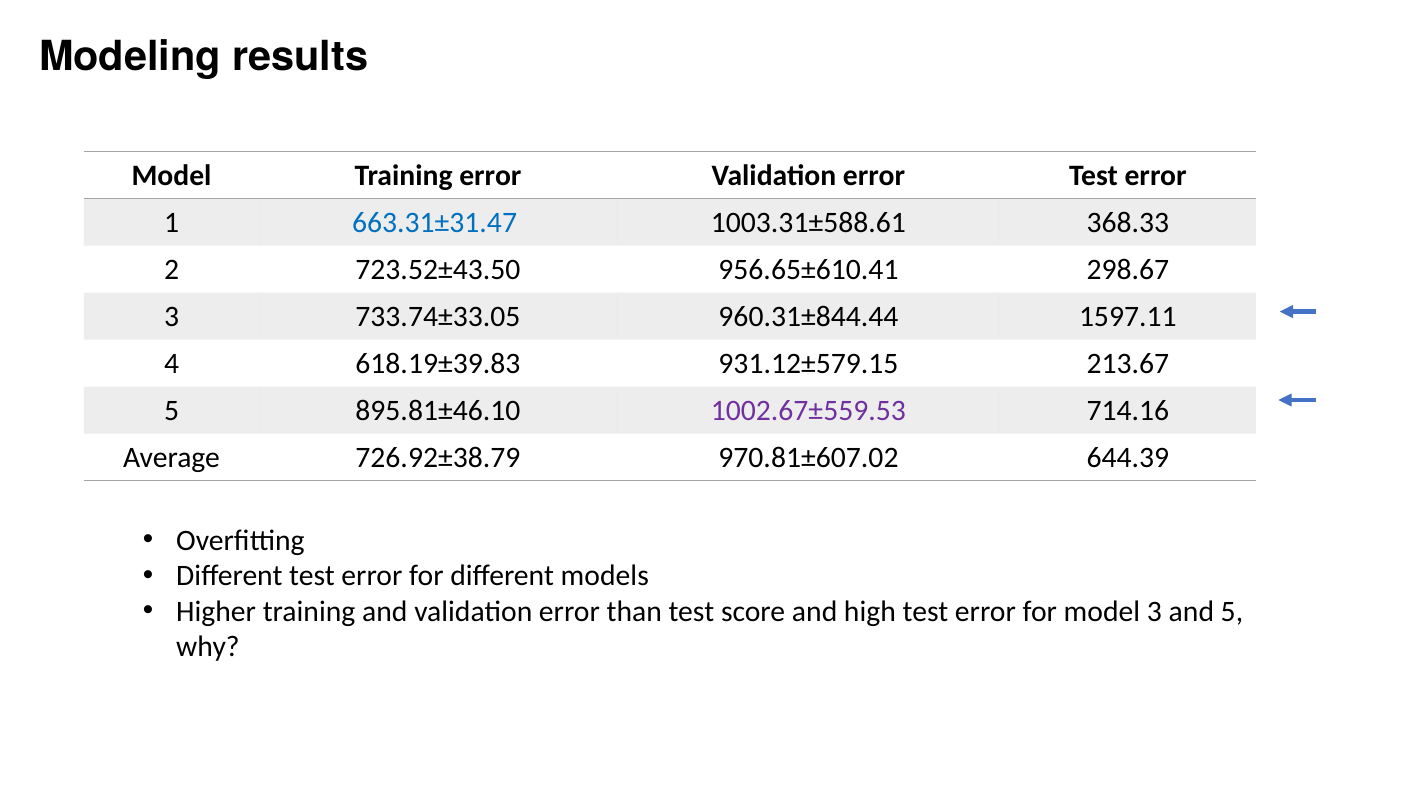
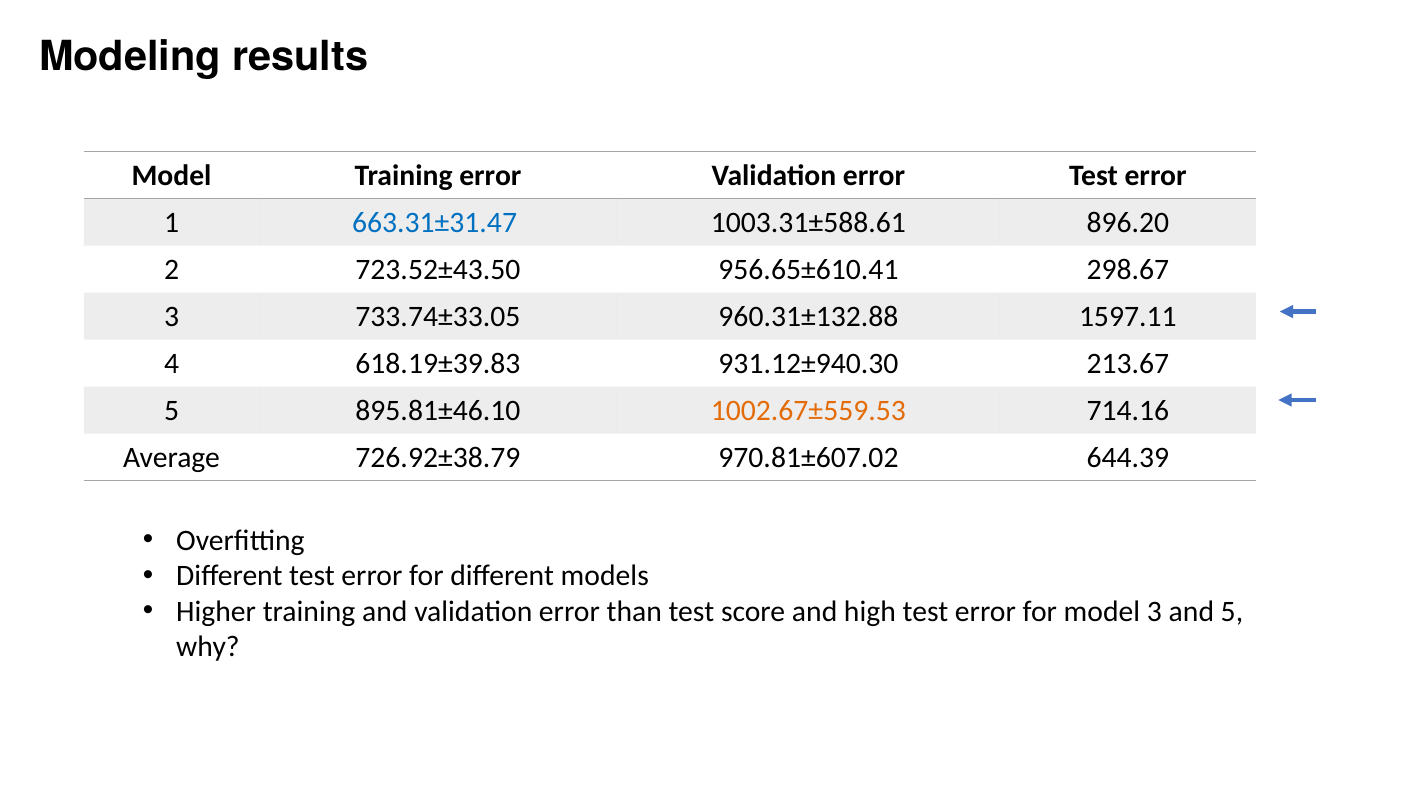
368.33: 368.33 -> 896.20 (1128, 222)
960.31±844.44: 960.31±844.44 -> 960.31±132.88 (808, 316)
931.12±579.15: 931.12±579.15 -> 931.12±940.30 (808, 363)
1002.67±559.53 colour: purple -> orange (808, 410)
